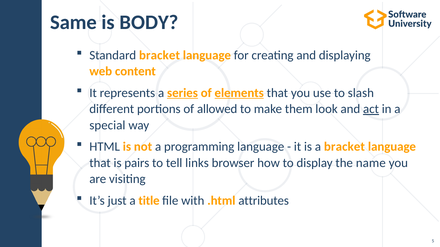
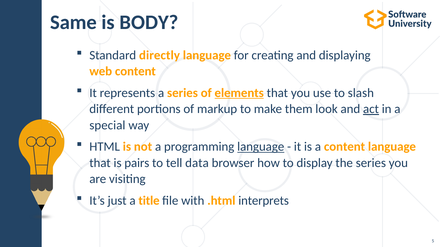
Standard bracket: bracket -> directly (159, 55)
series underline: present -> none (182, 93)
allowed: allowed -> markup (217, 109)
language underline: none -> present (261, 147)
a bracket: bracket -> content (345, 147)
links: links -> data (197, 163)
the name: name -> series (371, 163)
attributes: attributes -> interprets (264, 201)
